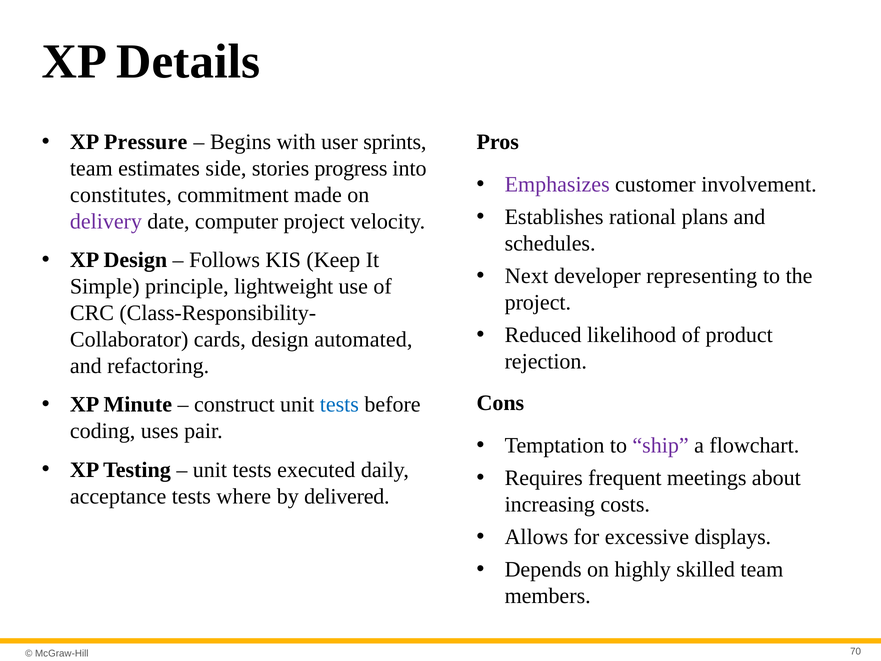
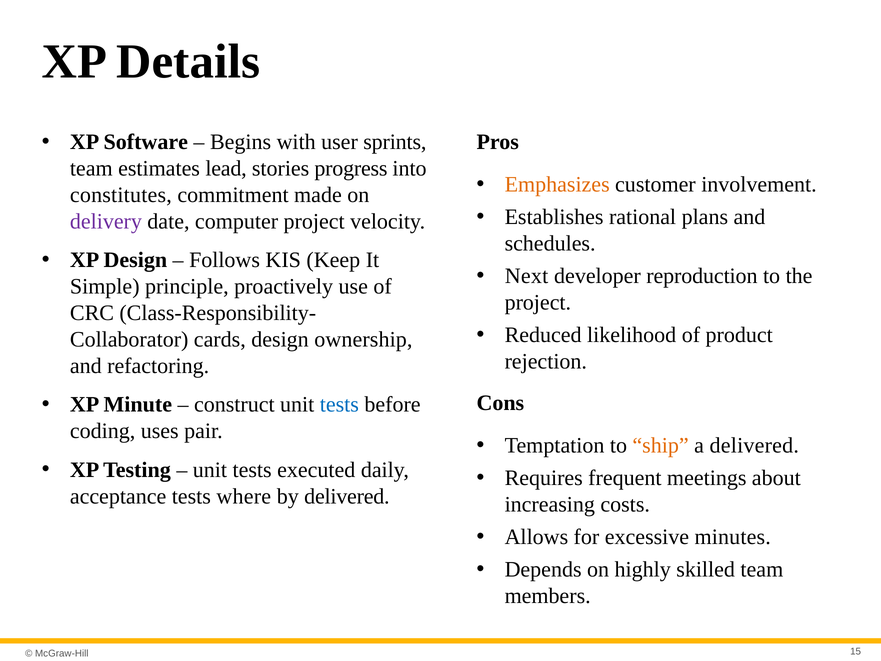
Pressure: Pressure -> Software (146, 142)
side: side -> lead (226, 169)
Emphasizes colour: purple -> orange (557, 184)
representing: representing -> reproduction (702, 276)
lightweight: lightweight -> proactively (284, 287)
automated: automated -> ownership (363, 339)
ship colour: purple -> orange (661, 445)
a flowchart: flowchart -> delivered (754, 445)
displays: displays -> minutes (733, 537)
70: 70 -> 15 (856, 651)
